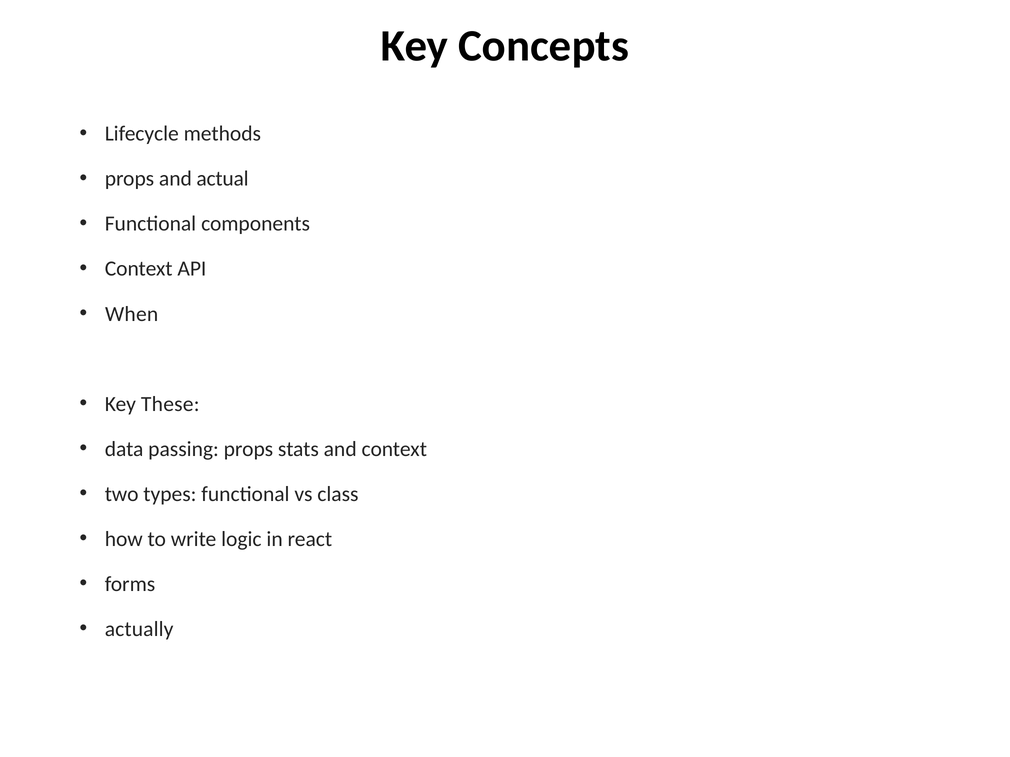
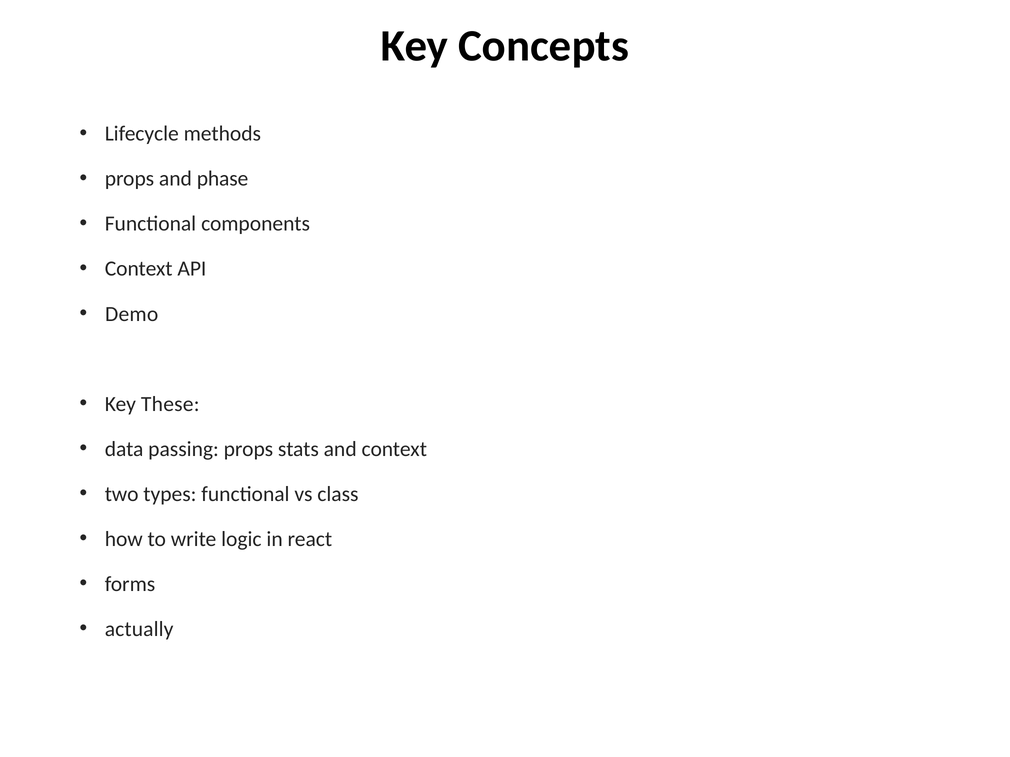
actual: actual -> phase (223, 179)
When: When -> Demo (132, 314)
